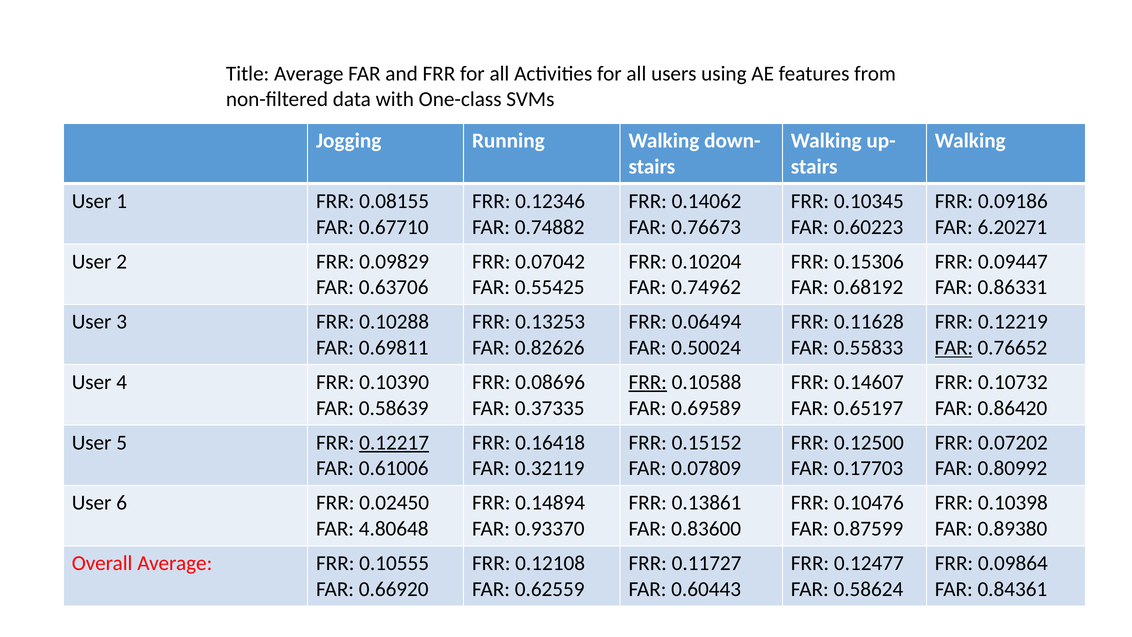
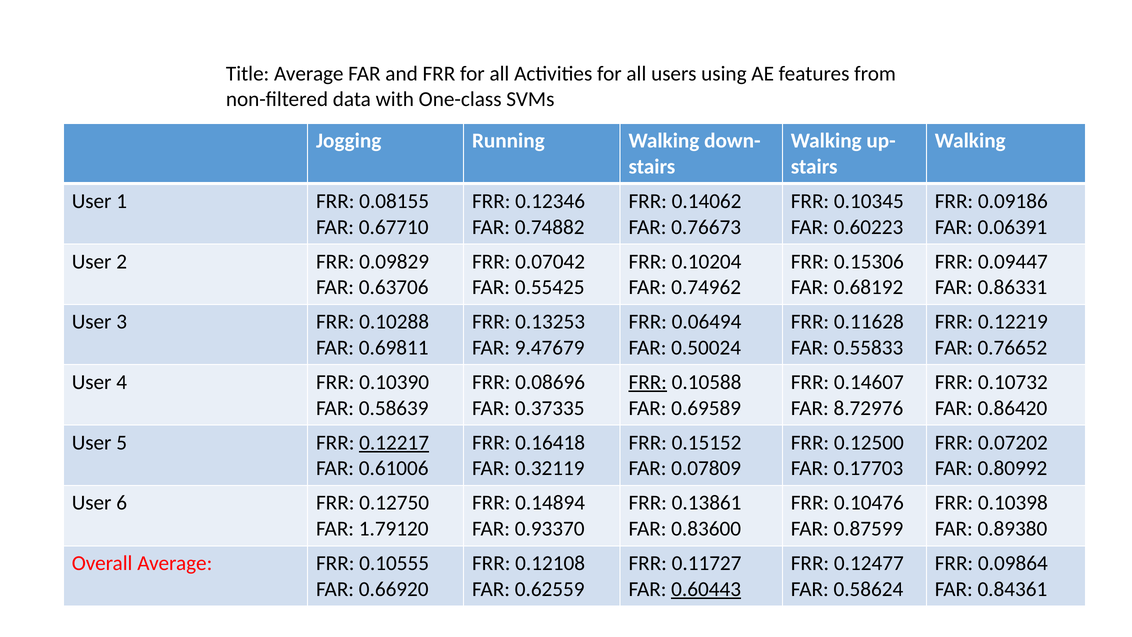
6.20271: 6.20271 -> 0.06391 (1012, 227)
0.82626: 0.82626 -> 9.47679 (550, 348)
FAR underline: present -> none (954, 348)
0.65197: 0.65197 -> 8.72976 (868, 408)
0.02450: 0.02450 -> 0.12750 (394, 503)
4.80648: 4.80648 -> 1.79120 (394, 529)
0.60443 underline: none -> present (706, 589)
